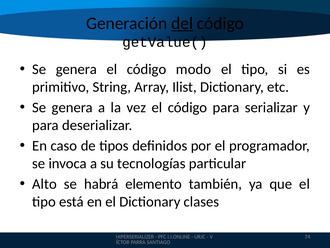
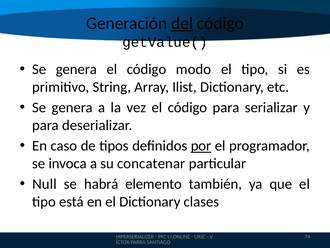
por underline: none -> present (201, 146)
tecnologías: tecnologías -> concatenar (151, 163)
Alto: Alto -> Null (44, 184)
